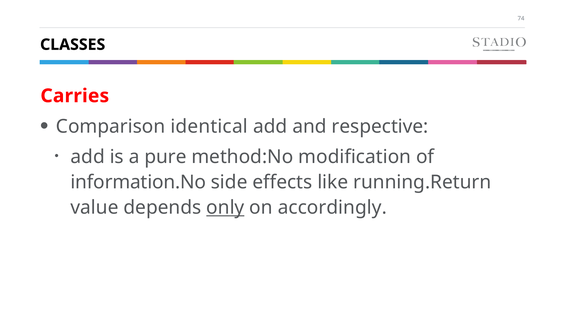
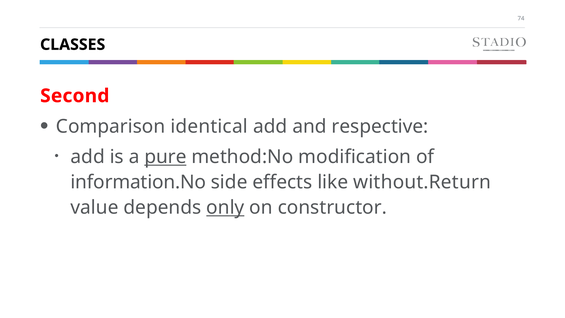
Carries: Carries -> Second (75, 96)
pure underline: none -> present (165, 157)
running.Return: running.Return -> without.Return (422, 182)
accordingly: accordingly -> constructor (332, 207)
